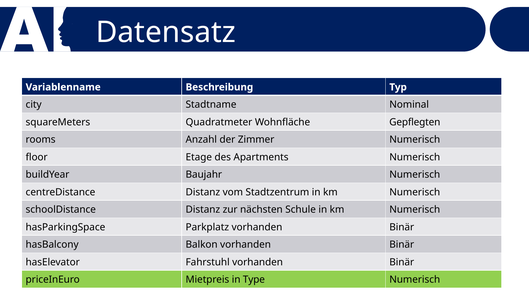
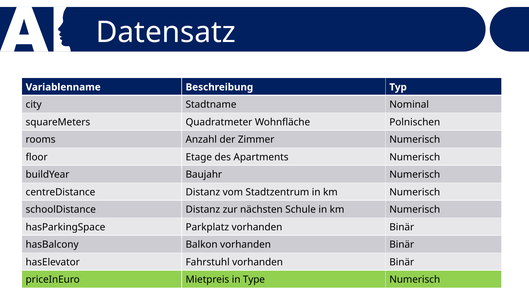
Gepflegten: Gepflegten -> Polnischen (415, 122)
